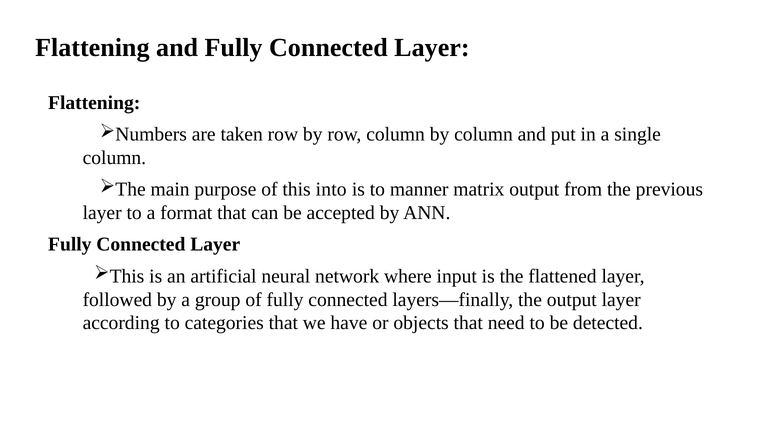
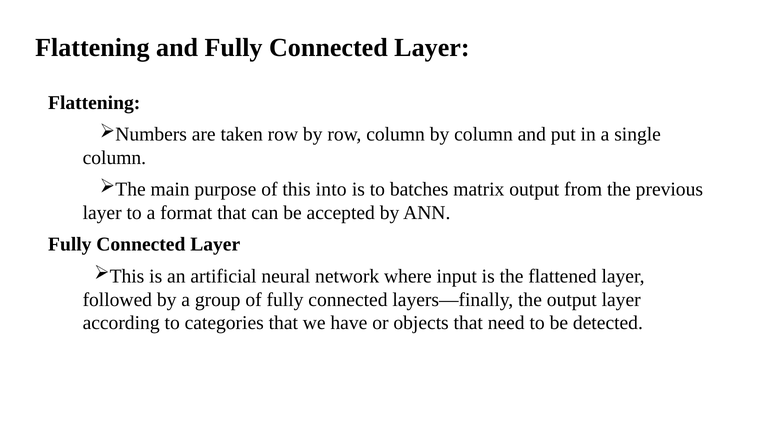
manner: manner -> batches (419, 189)
